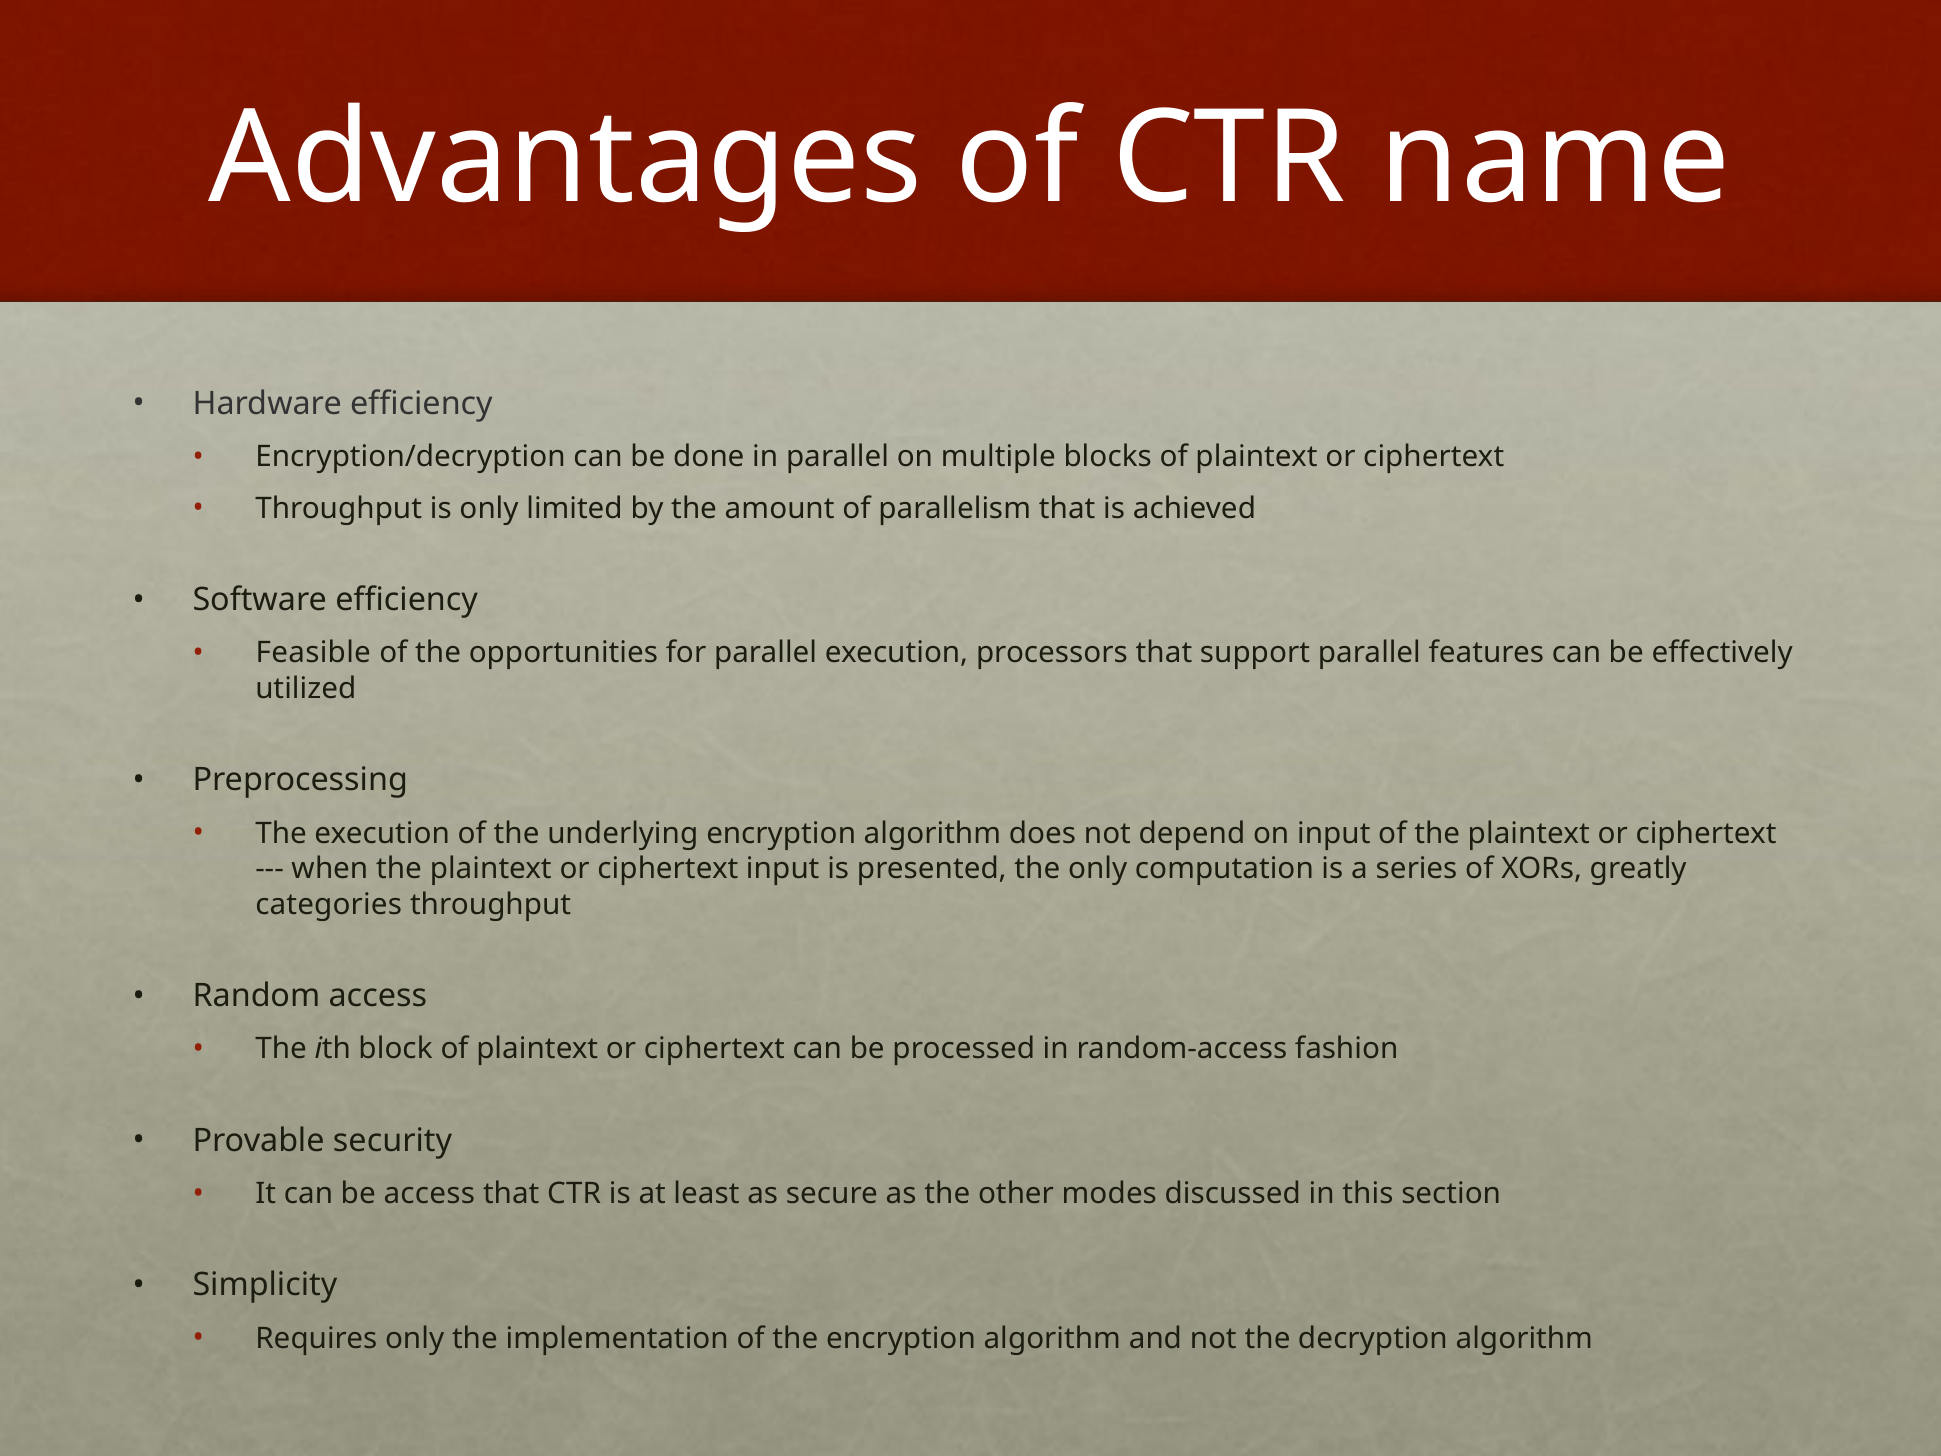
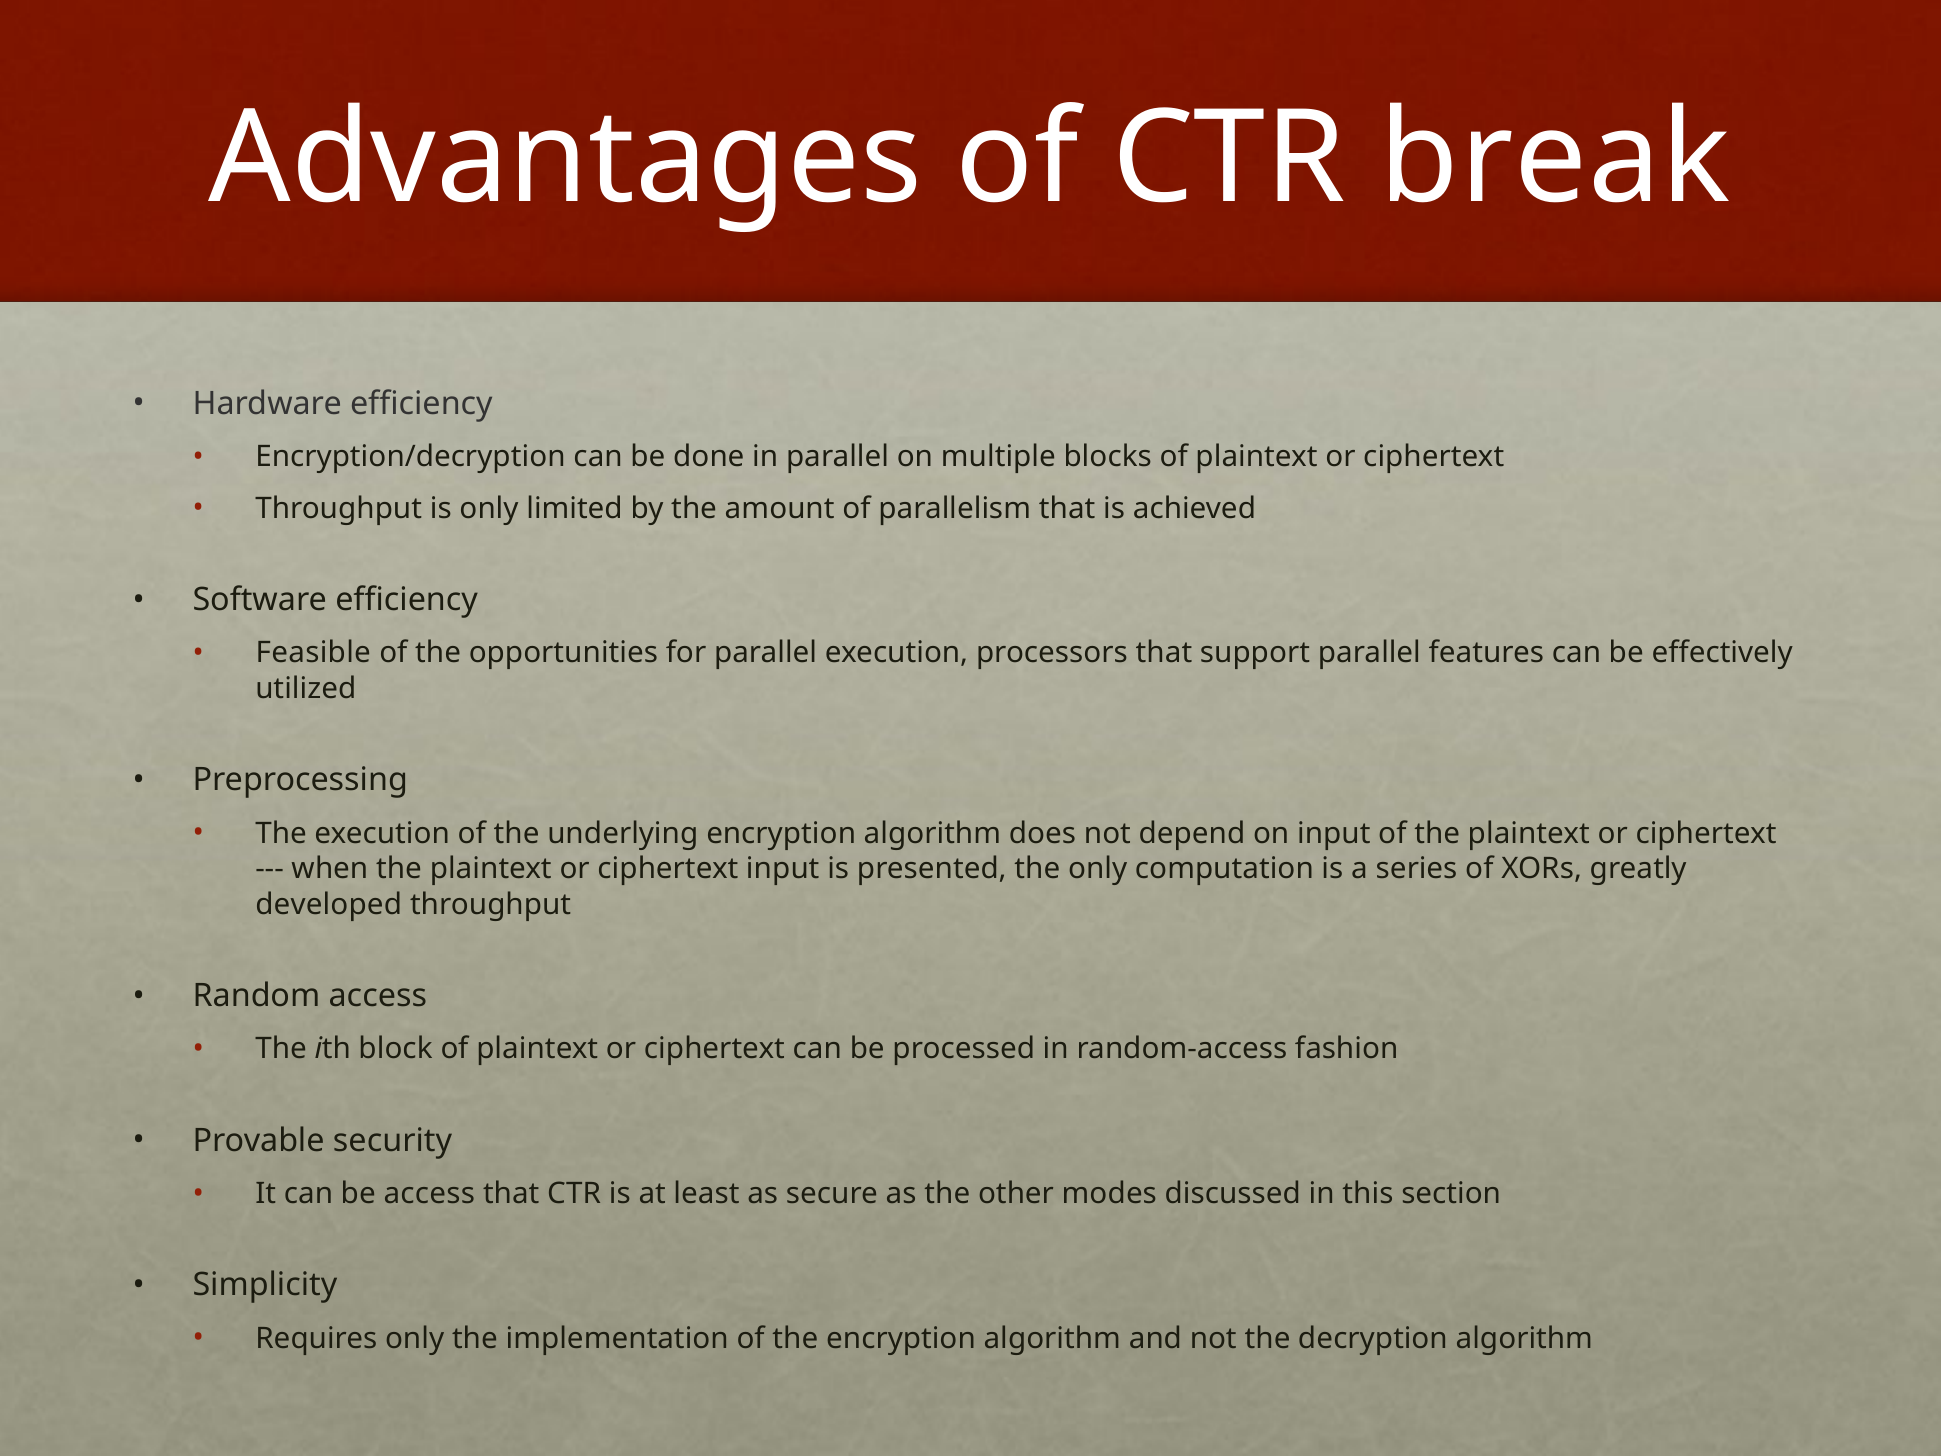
name: name -> break (1555, 158)
categories: categories -> developed (329, 904)
